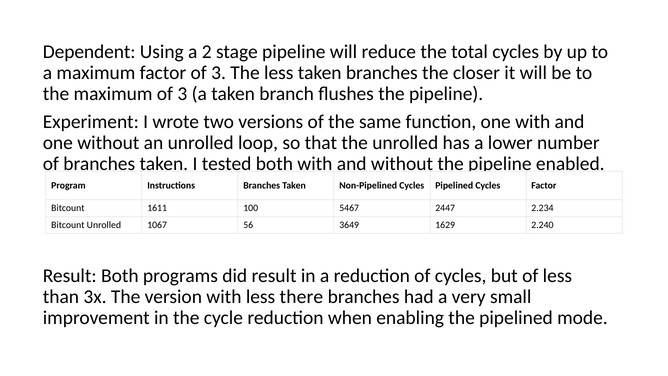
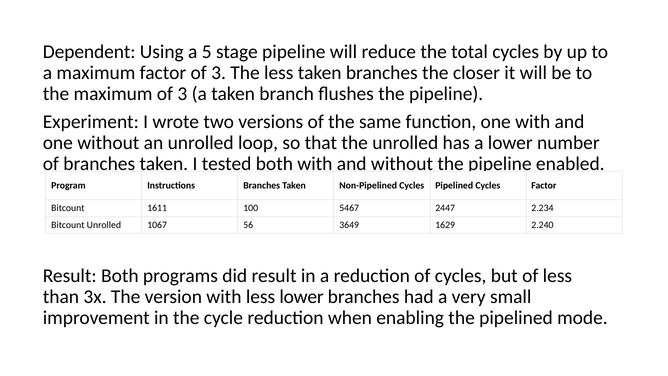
2: 2 -> 5 (207, 52)
less there: there -> lower (302, 297)
